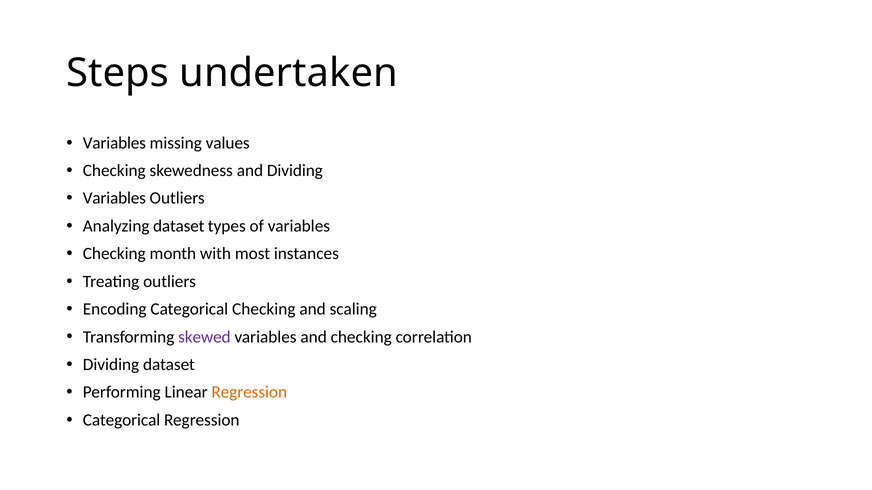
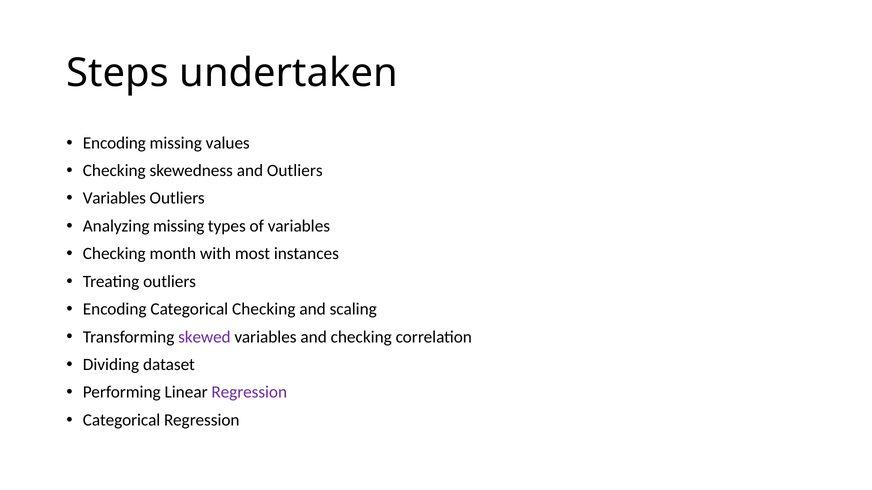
Variables: Variables -> Encoding (114, 143)
and Dividing: Dividing -> Outliers (295, 171)
Analyzing dataset: dataset -> missing (179, 226)
Regression colour: orange -> purple (249, 393)
